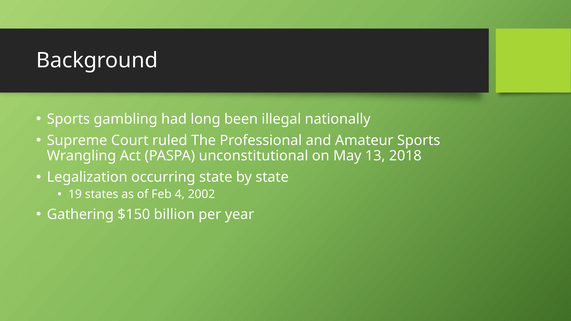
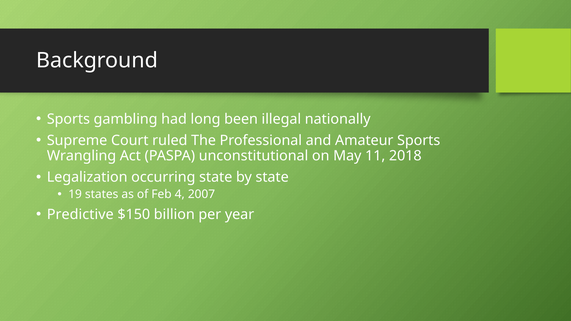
13: 13 -> 11 (375, 156)
2002: 2002 -> 2007 (201, 194)
Gathering: Gathering -> Predictive (80, 215)
